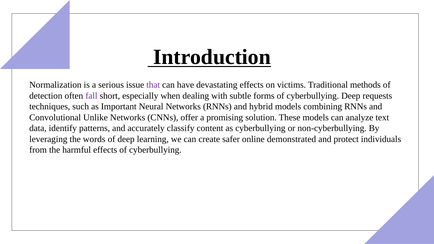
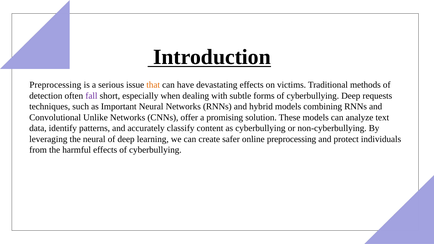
Normalization: Normalization -> Preprocessing (55, 85)
that colour: purple -> orange (153, 85)
the words: words -> neural (94, 139)
online demonstrated: demonstrated -> preprocessing (292, 139)
